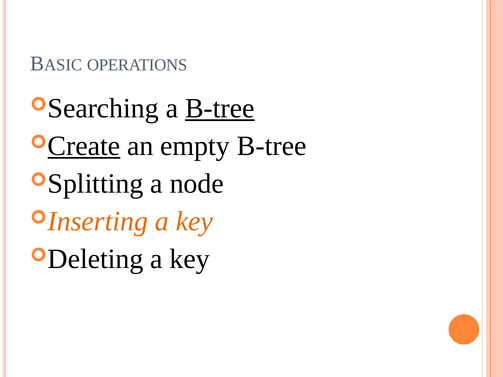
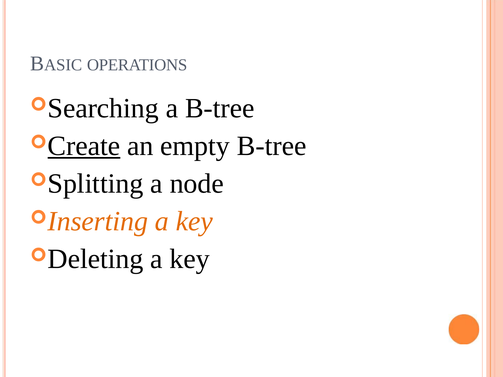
B-tree underline: present -> none (220, 108)
